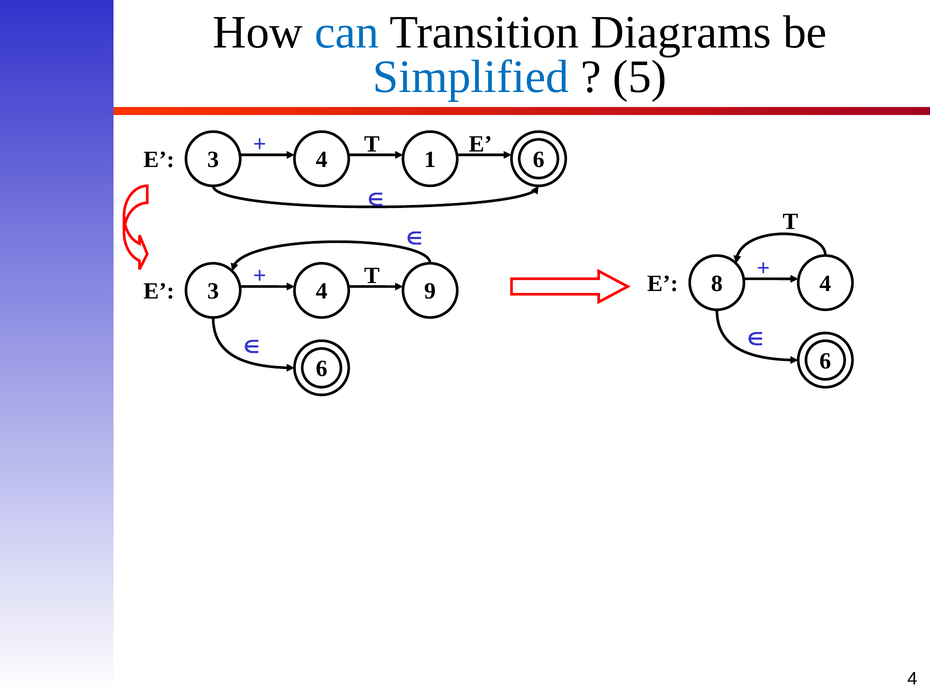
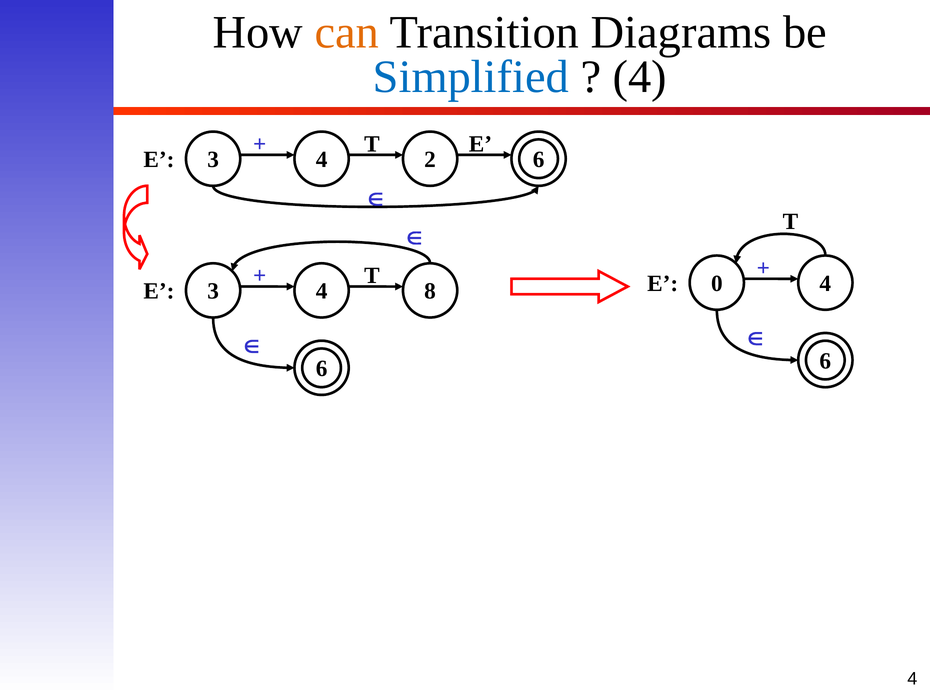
can colour: blue -> orange (347, 32)
5: 5 -> 4 (640, 77)
1: 1 -> 2 (430, 160)
8: 8 -> 0 (717, 284)
9: 9 -> 8 (430, 291)
